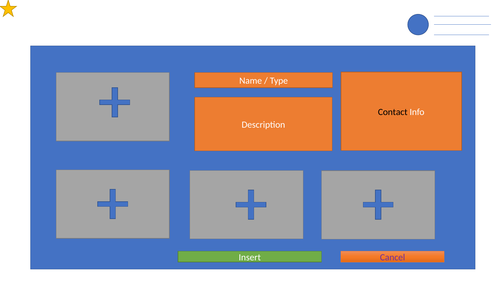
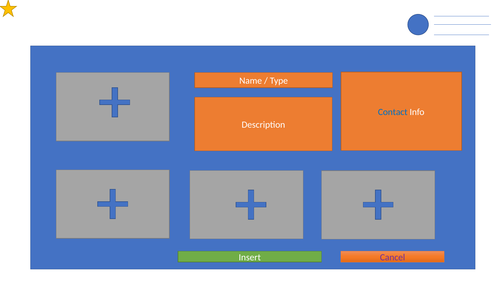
Contact colour: black -> blue (393, 112)
